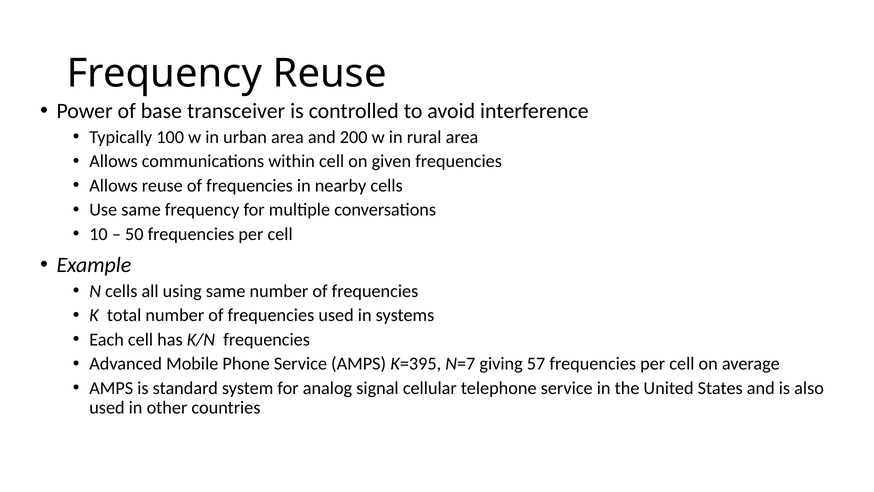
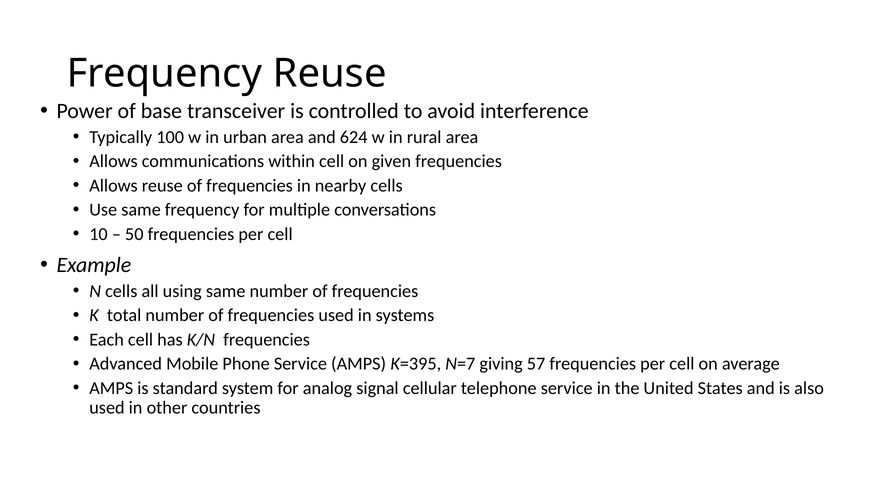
200: 200 -> 624 (354, 137)
